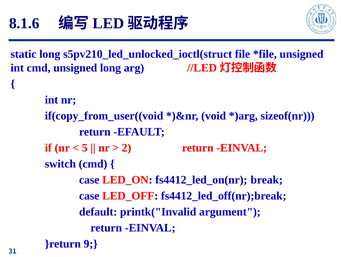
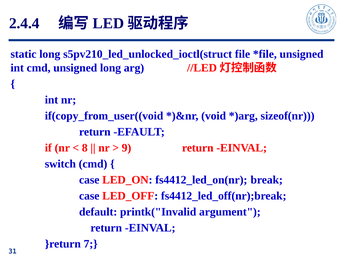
8.1.6: 8.1.6 -> 2.4.4 (24, 23)
5: 5 -> 8 (85, 148)
2: 2 -> 9 (127, 148)
9: 9 -> 7 (91, 244)
